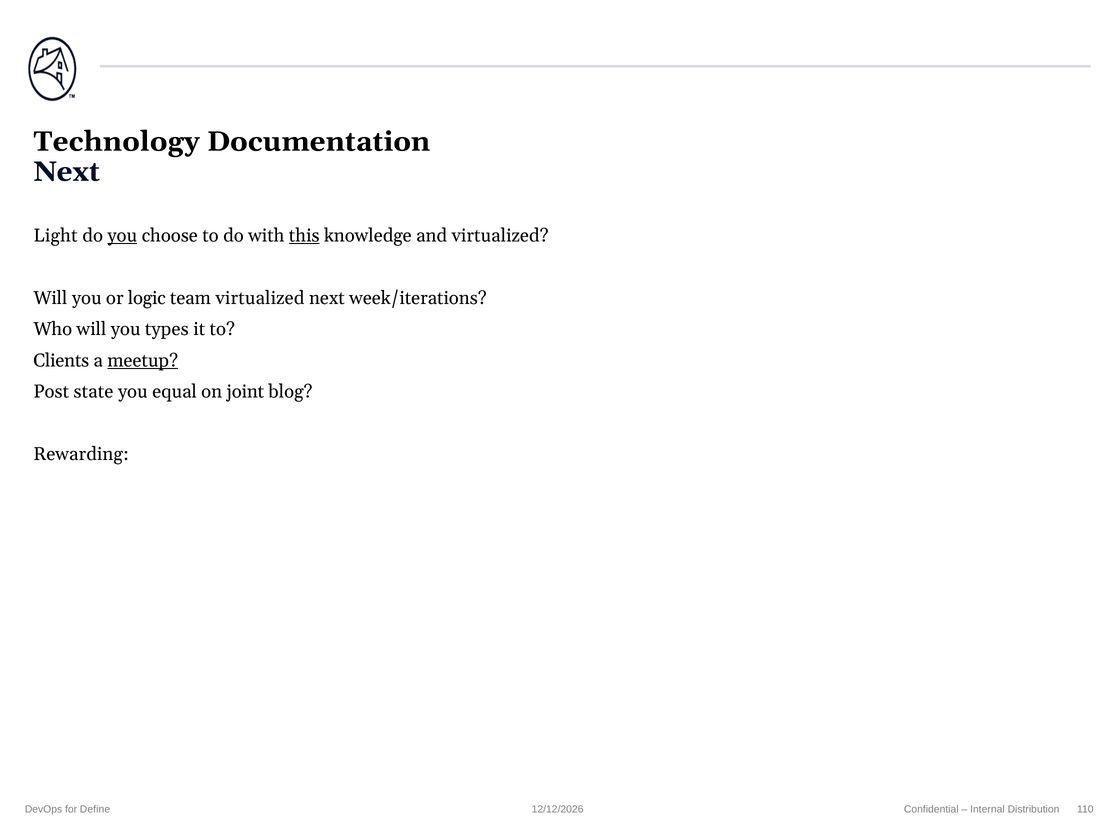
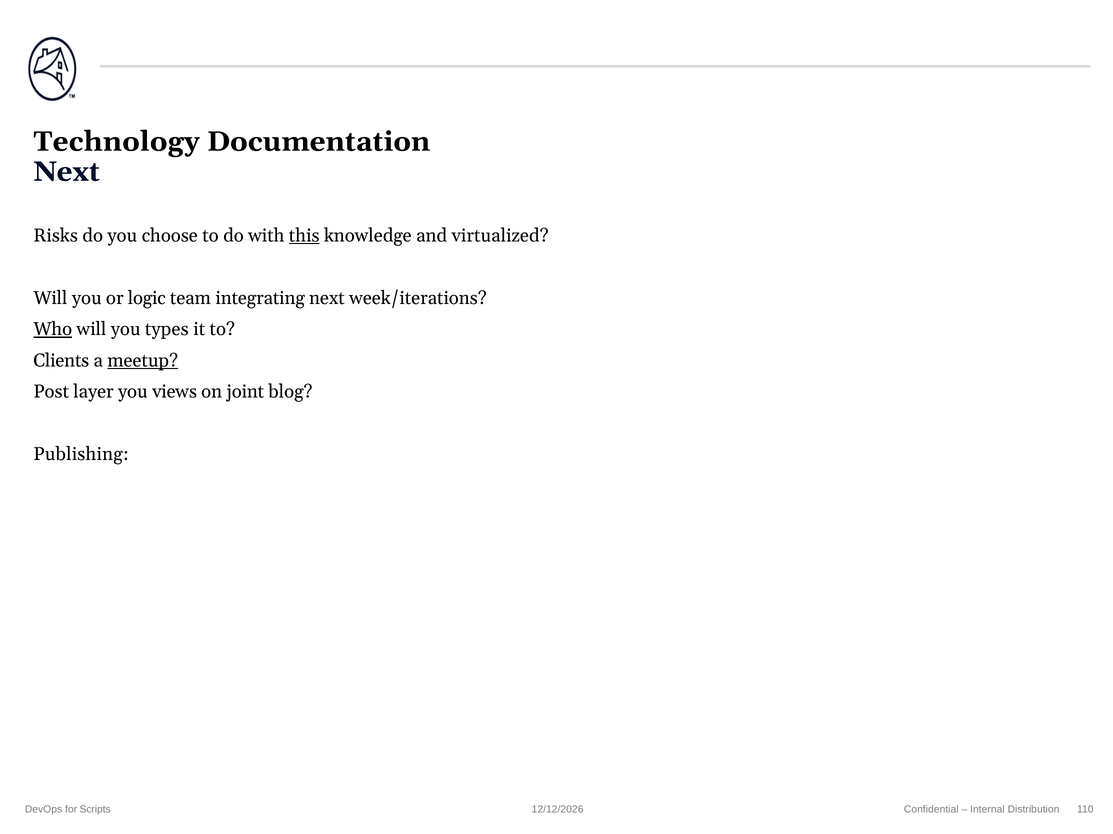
Light: Light -> Risks (56, 236)
you underline: present -> none (122, 236)
team virtualized: virtualized -> integrating (260, 298)
Who underline: none -> present (53, 330)
state: state -> layer (94, 392)
equal: equal -> views (175, 392)
Rewarding: Rewarding -> Publishing (81, 455)
Define: Define -> Scripts (95, 810)
